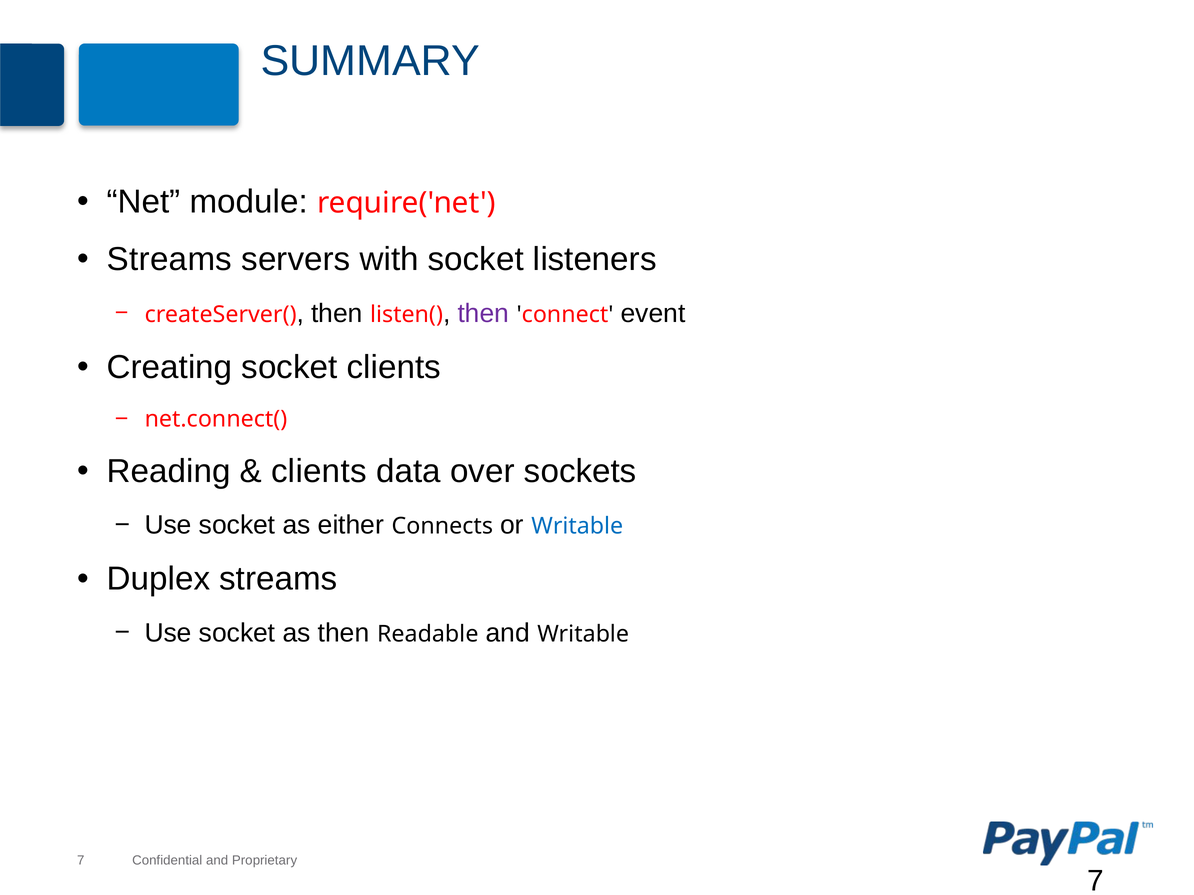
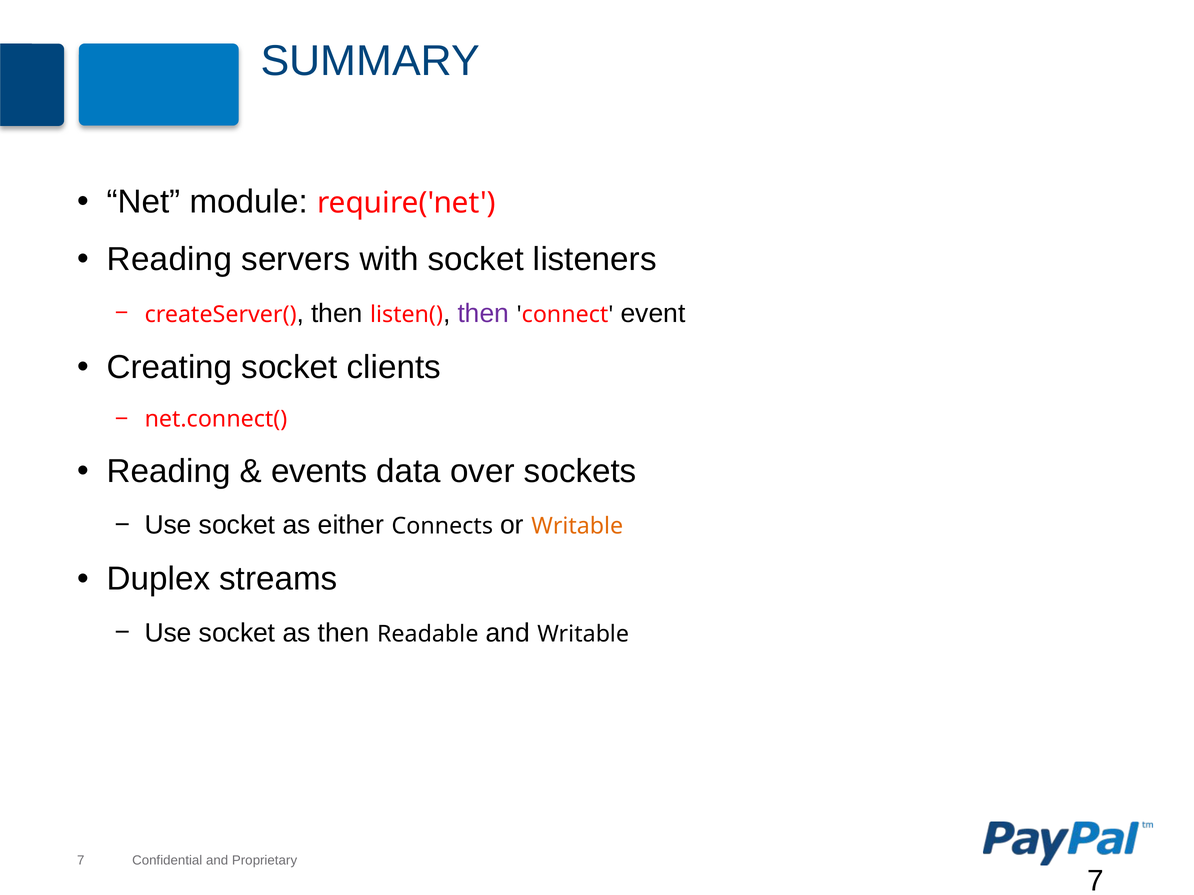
Streams: Streams -> Reading (169, 260)
clients: clients -> events (319, 472)
Writable colour: blue -> orange (577, 526)
